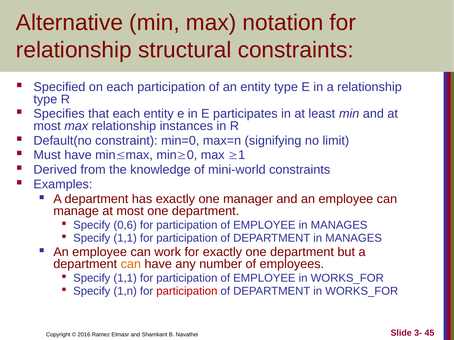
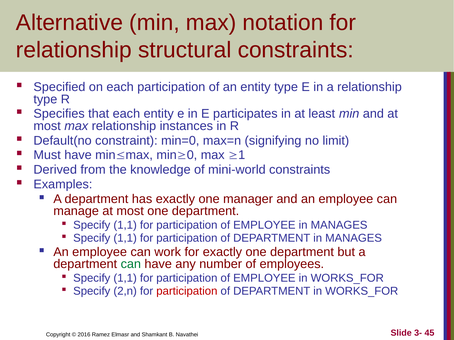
0,6: 0,6 -> 1,1 (125, 225)
can colour: orange -> green (131, 265)
1,n: 1,n -> 2,n (125, 292)
